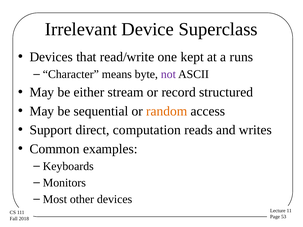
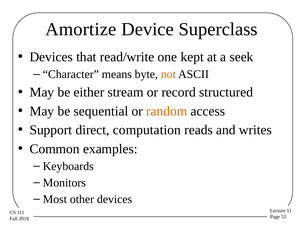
Irrelevant: Irrelevant -> Amortize (81, 29)
runs: runs -> seek (242, 57)
not colour: purple -> orange (168, 74)
